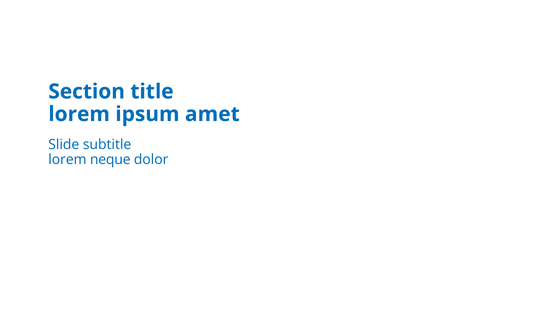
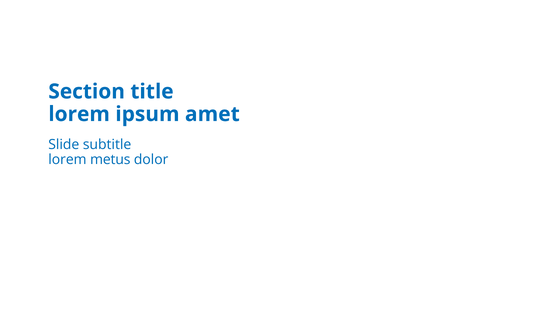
neque: neque -> metus (110, 159)
